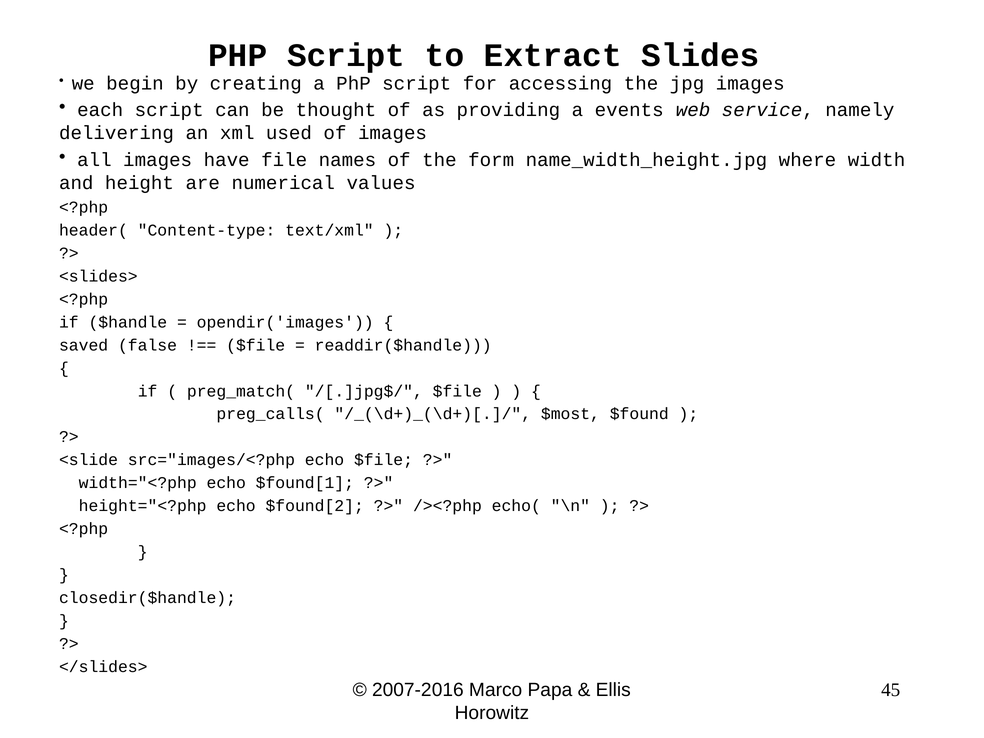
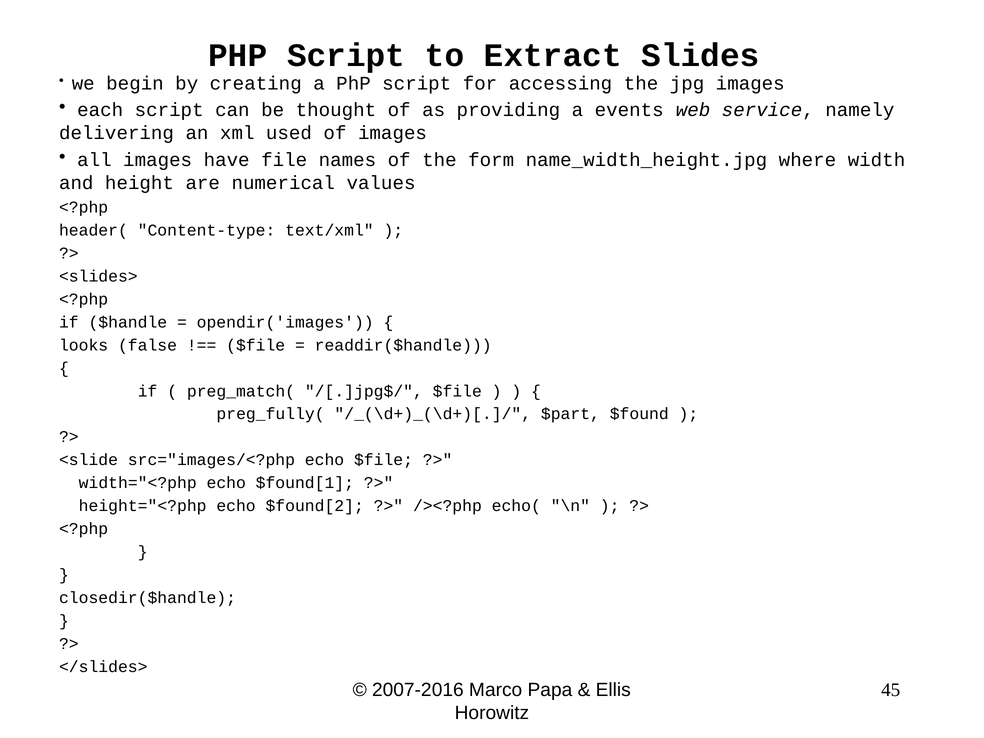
saved: saved -> looks (84, 345)
preg_calls(: preg_calls( -> preg_fully( (271, 414)
$most: $most -> $part (570, 414)
